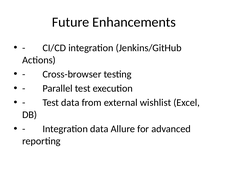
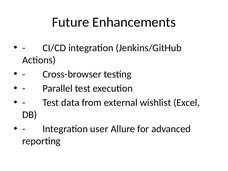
Integration data: data -> user (99, 129)
